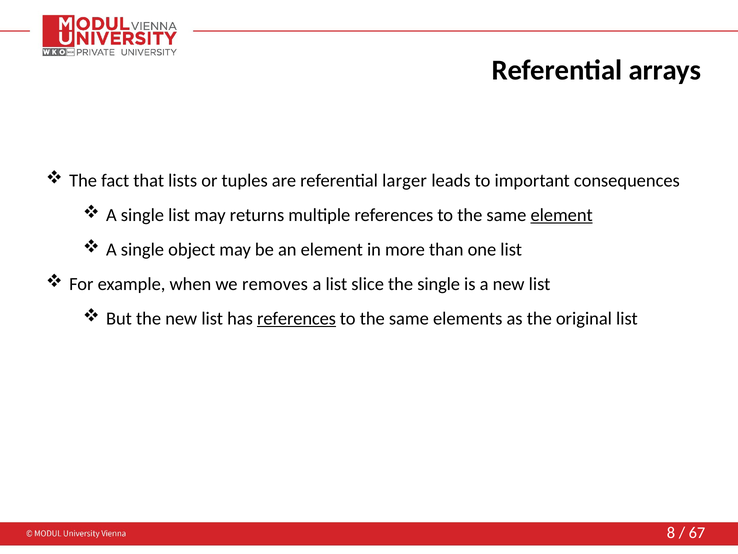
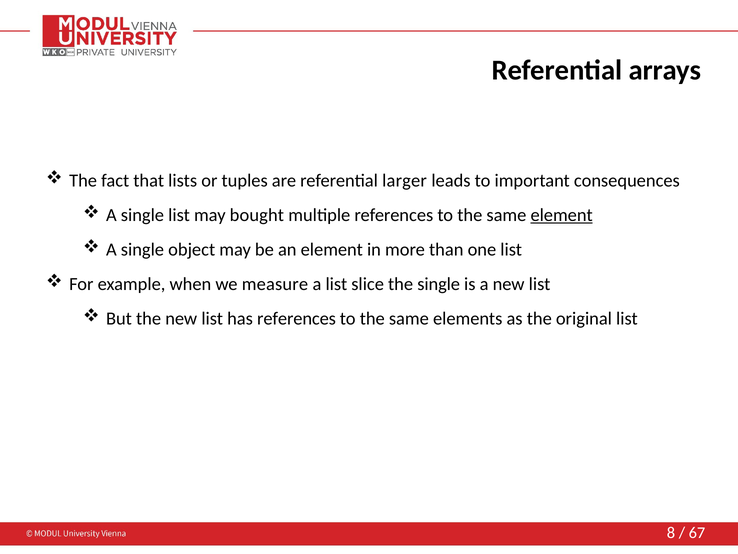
returns: returns -> bought (257, 215)
removes: removes -> measure (275, 284)
references underline: present -> none (296, 318)
